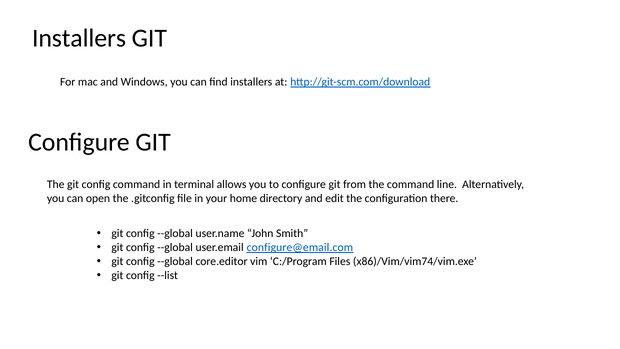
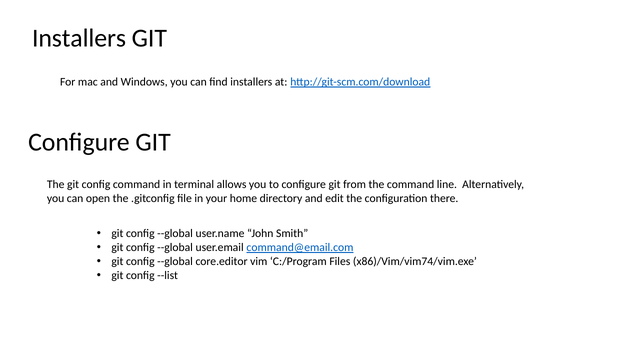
configure@email.com: configure@email.com -> command@email.com (300, 247)
